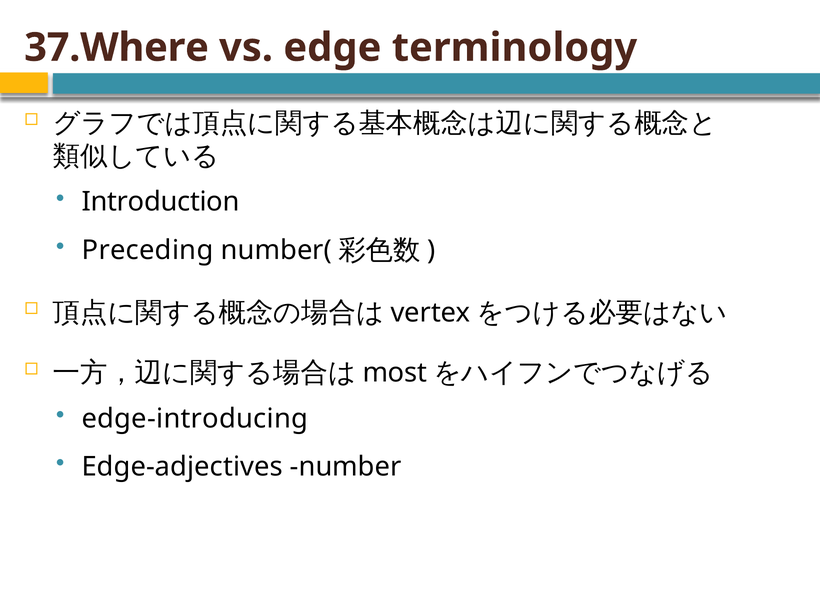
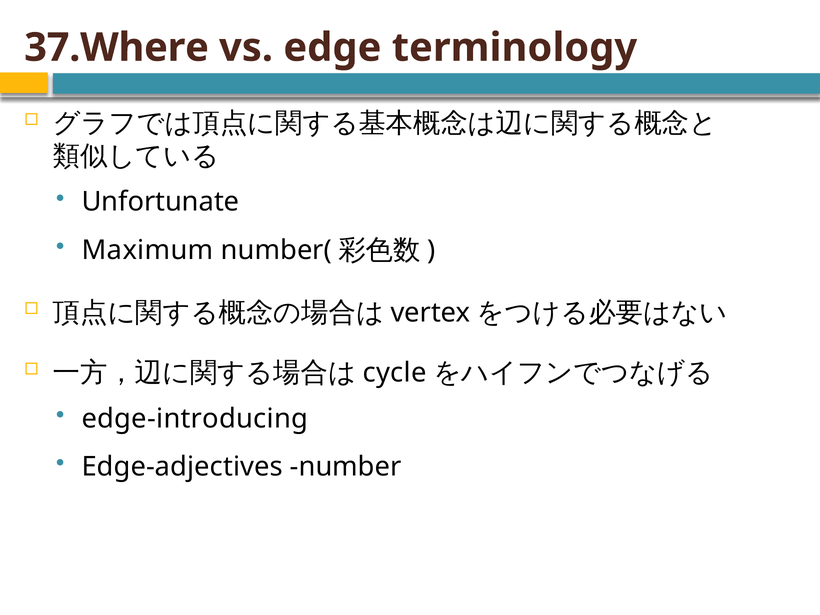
Introduction: Introduction -> Unfortunate (160, 202)
Preceding: Preceding -> Maximum (148, 250)
most: most -> cycle (395, 373)
